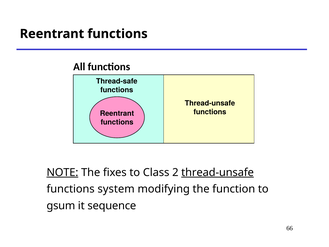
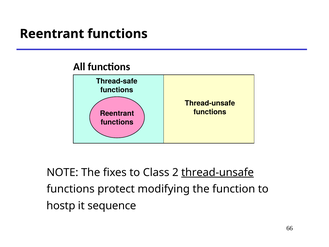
NOTE underline: present -> none (62, 172)
system: system -> protect (116, 189)
gsum: gsum -> hostp (61, 206)
